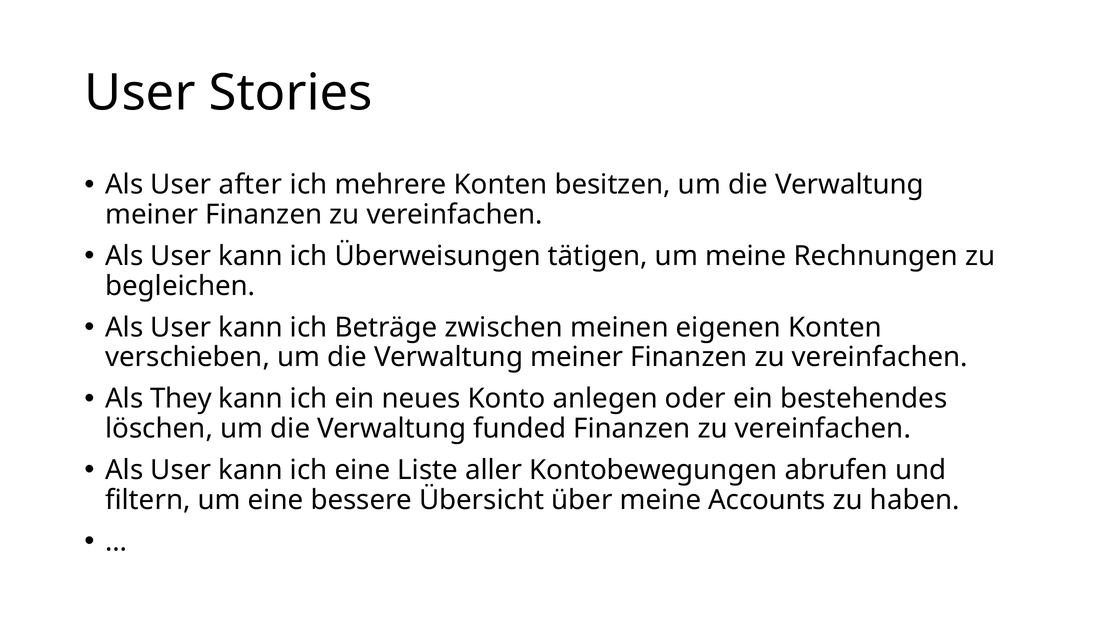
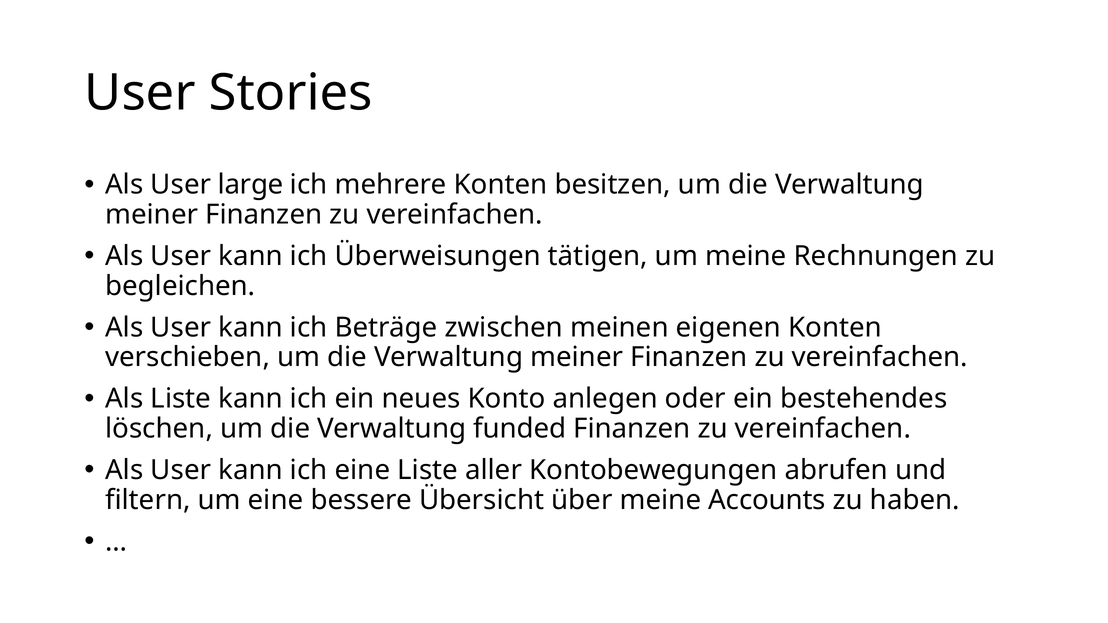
after: after -> large (251, 185)
Als They: They -> Liste (181, 399)
